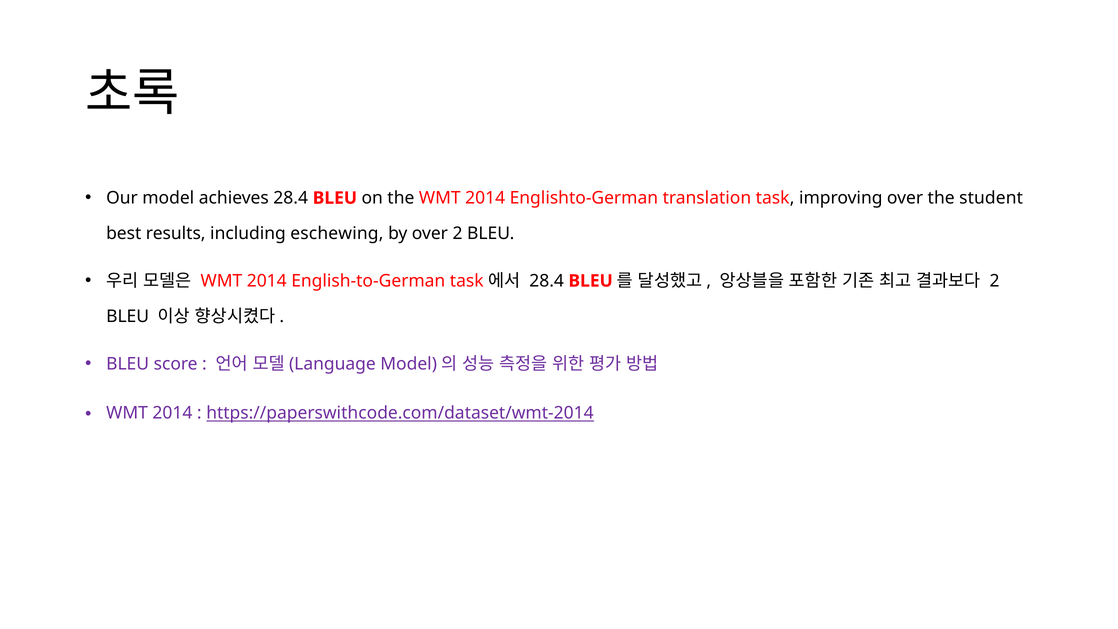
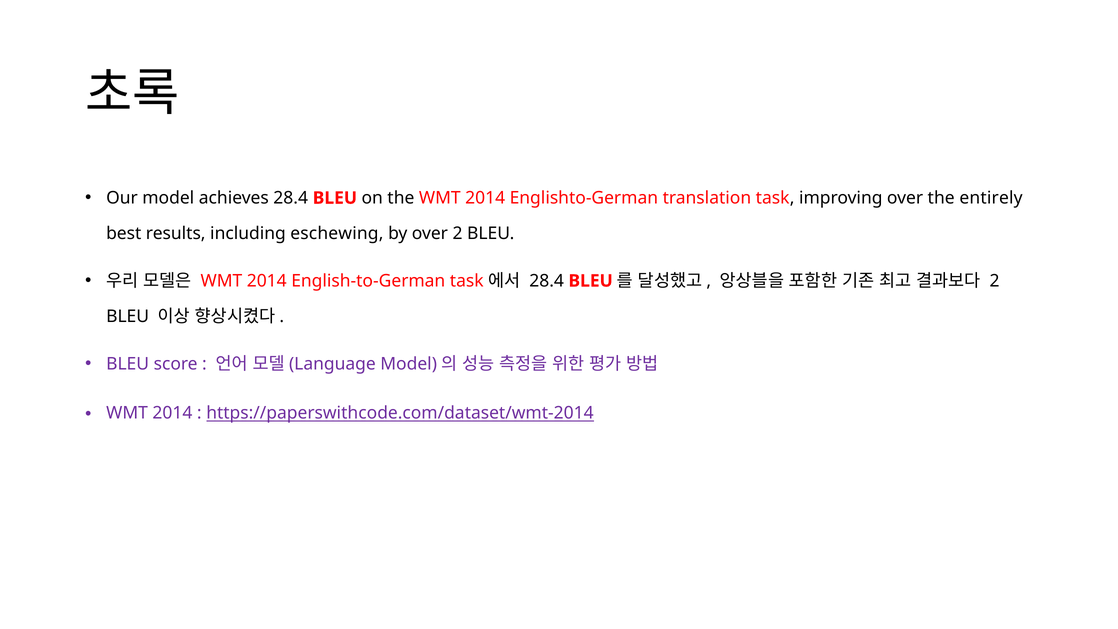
student: student -> entirely (991, 198)
